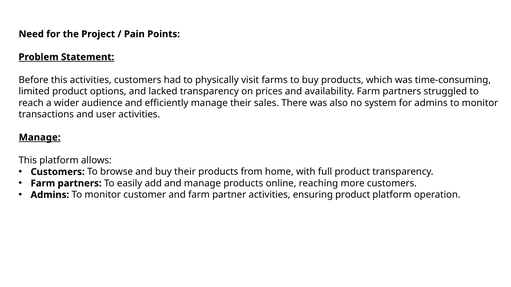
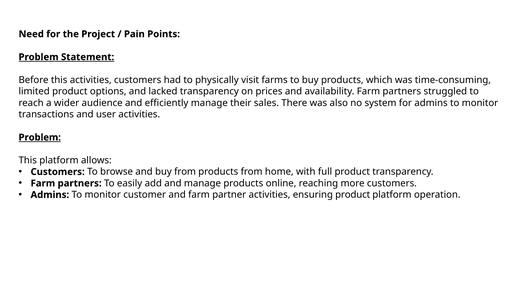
Manage: Manage -> Problem (40, 138)
buy their: their -> from (185, 172)
